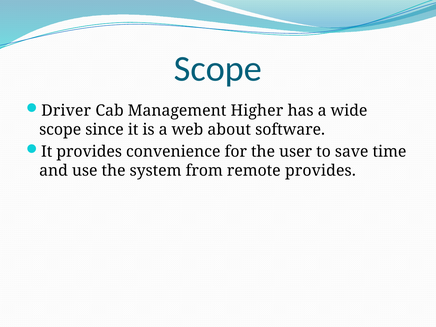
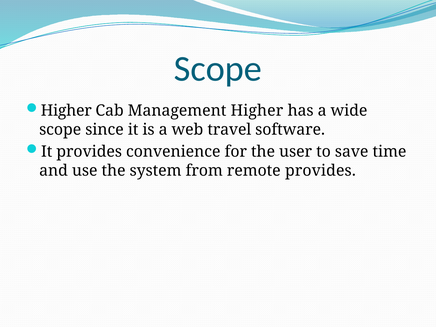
Driver: Driver -> Higher (66, 111)
about: about -> travel (229, 130)
